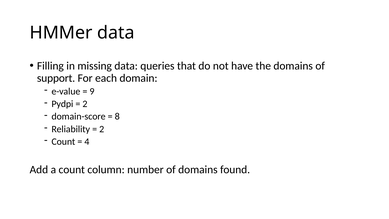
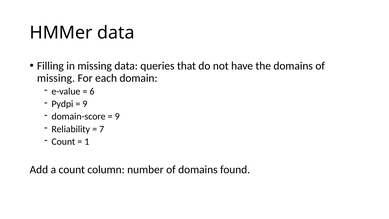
support: support -> missing (56, 78)
9: 9 -> 6 (92, 91)
2: 2 -> 9 (85, 104)
8: 8 -> 9 (117, 116)
2: 2 -> 7 (102, 129)
4: 4 -> 1 (87, 141)
